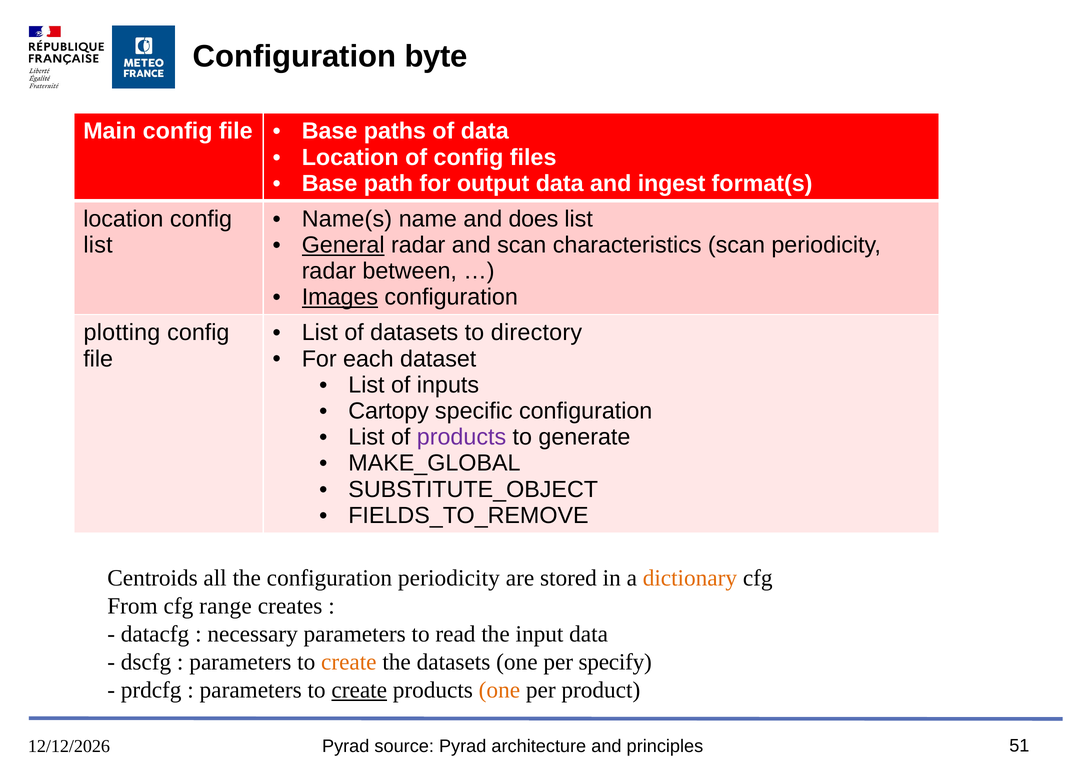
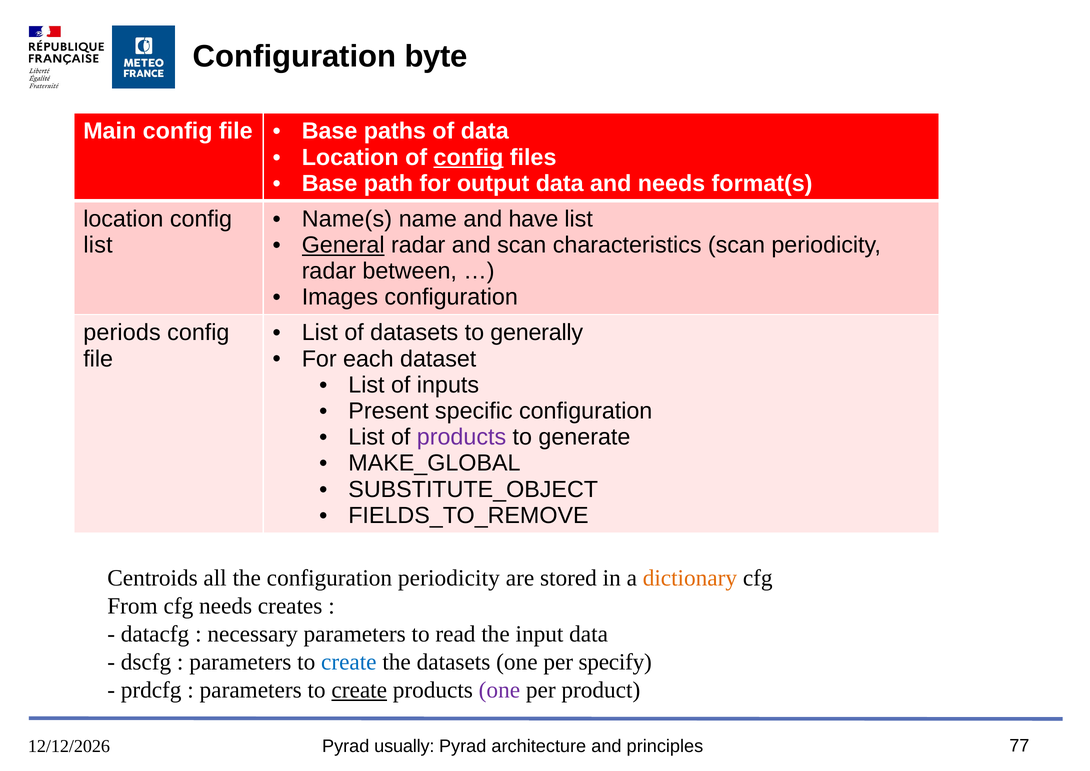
config underline: none -> present (468, 157)
and ingest: ingest -> needs (672, 183)
does: does -> have (533, 219)
Images underline: present -> none (340, 297)
plotting: plotting -> periods (122, 333)
directory: directory -> generally (537, 333)
Cartopy: Cartopy -> Present (388, 411)
cfg range: range -> needs (226, 606)
create colour: orange -> blue (349, 662)
one colour: orange -> purple (499, 690)
source: source -> usually (404, 746)
51: 51 -> 77 (1019, 745)
